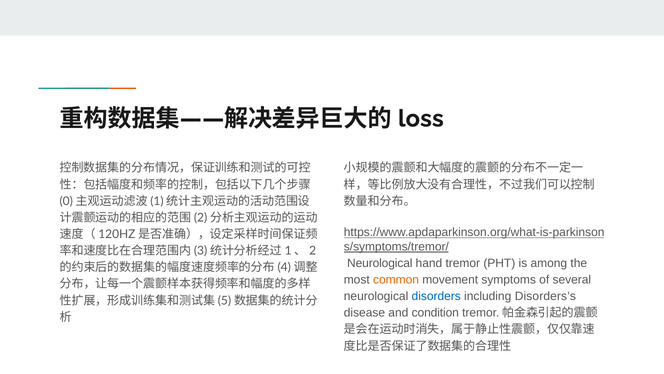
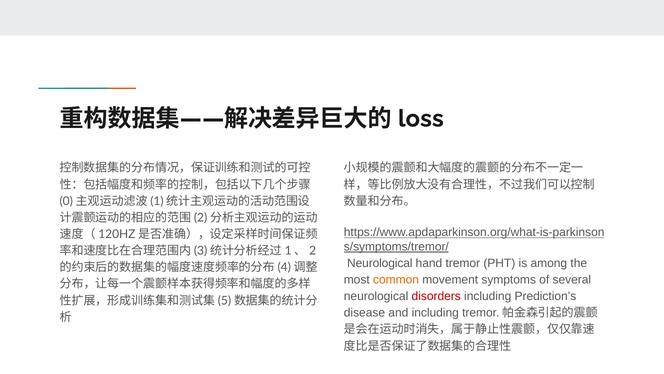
disorders colour: blue -> red (436, 296)
Disorders’s: Disorders’s -> Prediction’s (545, 296)
and condition: condition -> including (435, 313)
